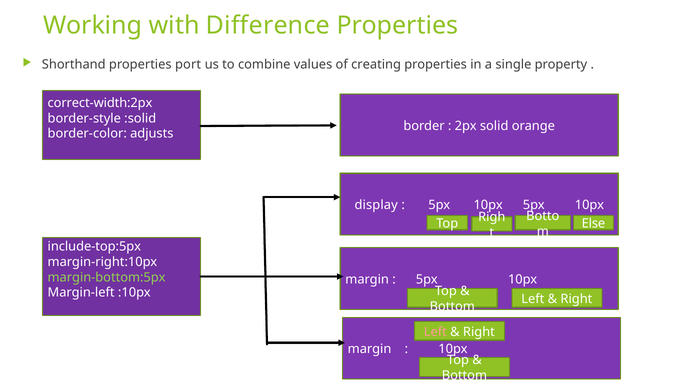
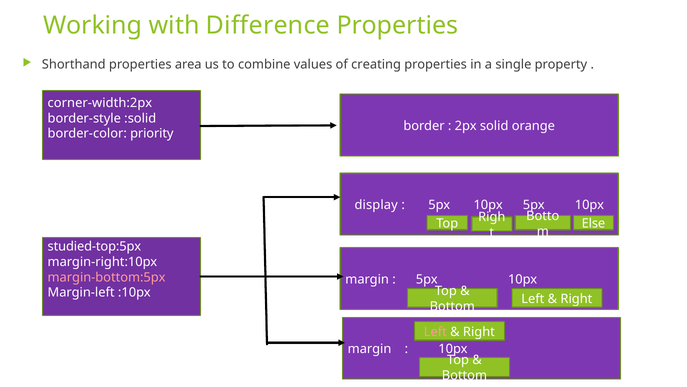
port: port -> area (188, 65)
correct-width:2px: correct-width:2px -> corner-width:2px (100, 103)
adjusts: adjusts -> priority (152, 134)
include-top:5px: include-top:5px -> studied-top:5px (94, 246)
margin-bottom:5px colour: light green -> pink (107, 277)
